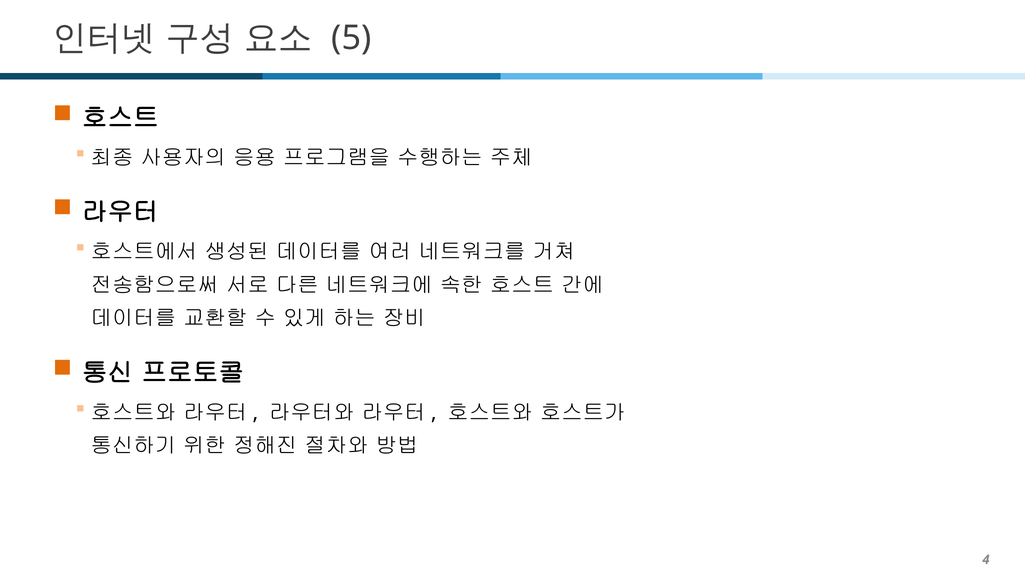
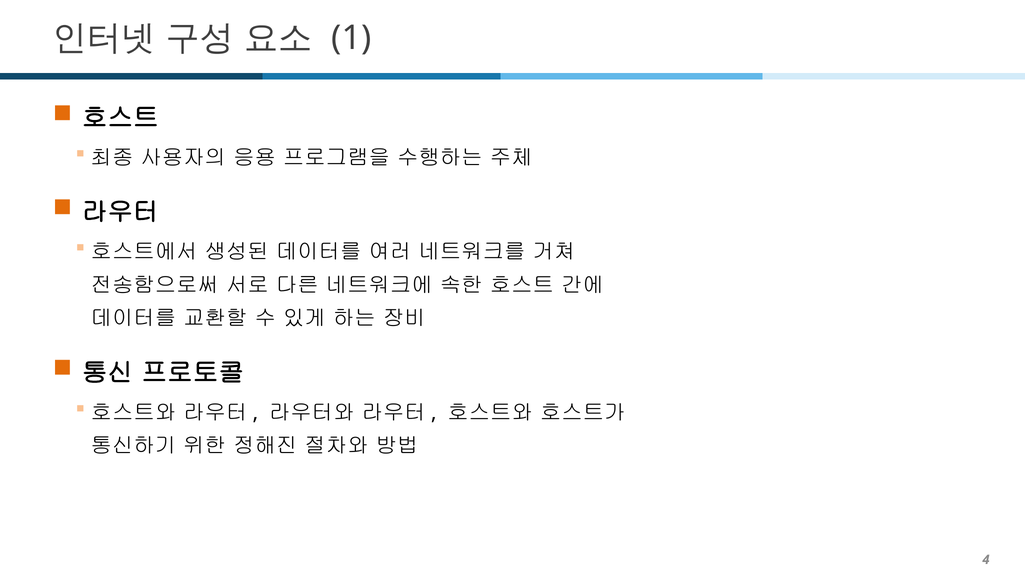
5: 5 -> 1 (351, 38)
